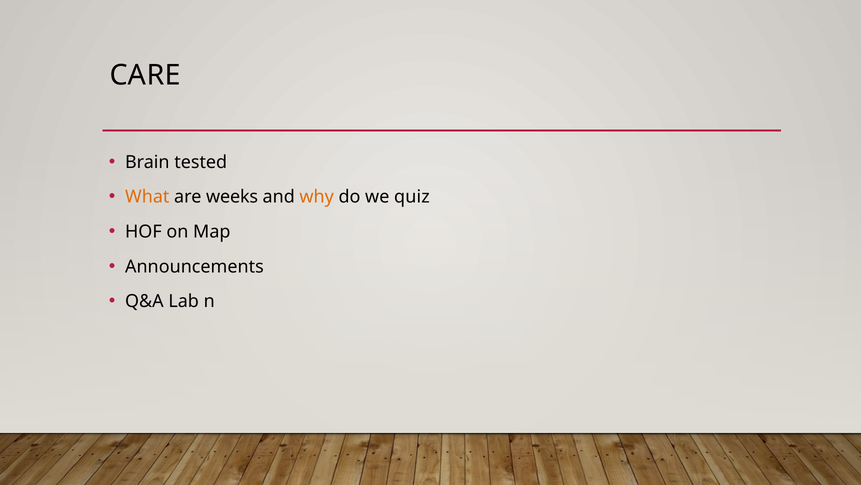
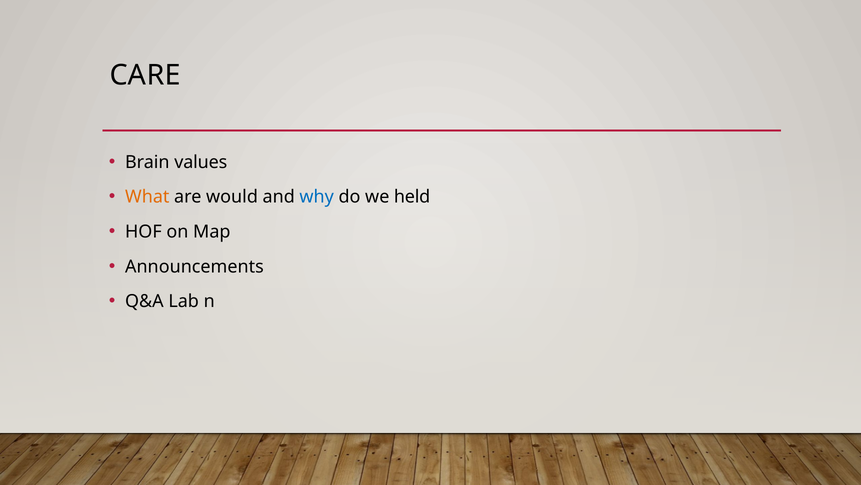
tested: tested -> values (201, 162)
weeks: weeks -> would (232, 197)
why colour: orange -> blue (317, 197)
quiz: quiz -> held (412, 197)
